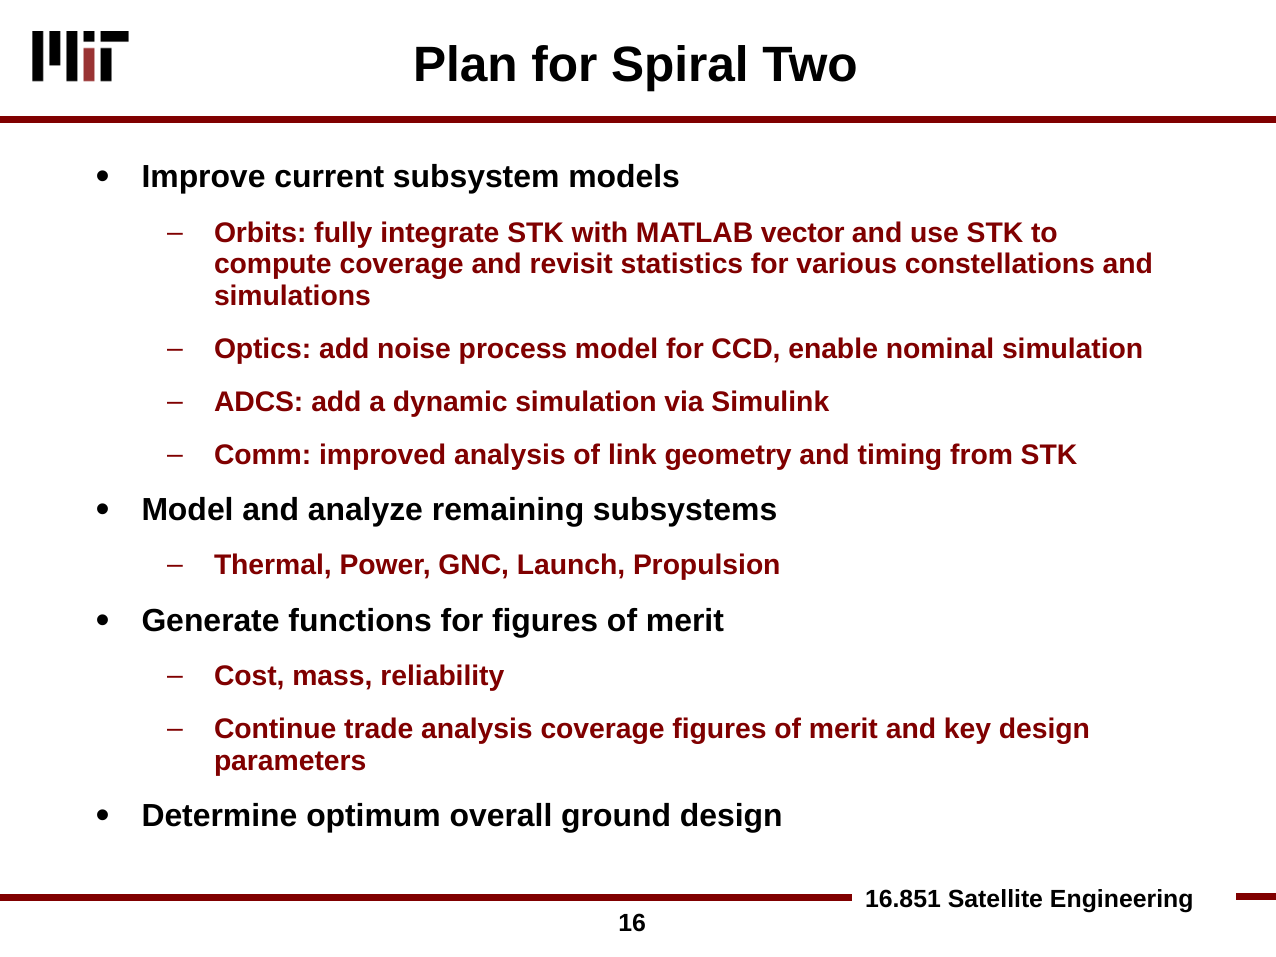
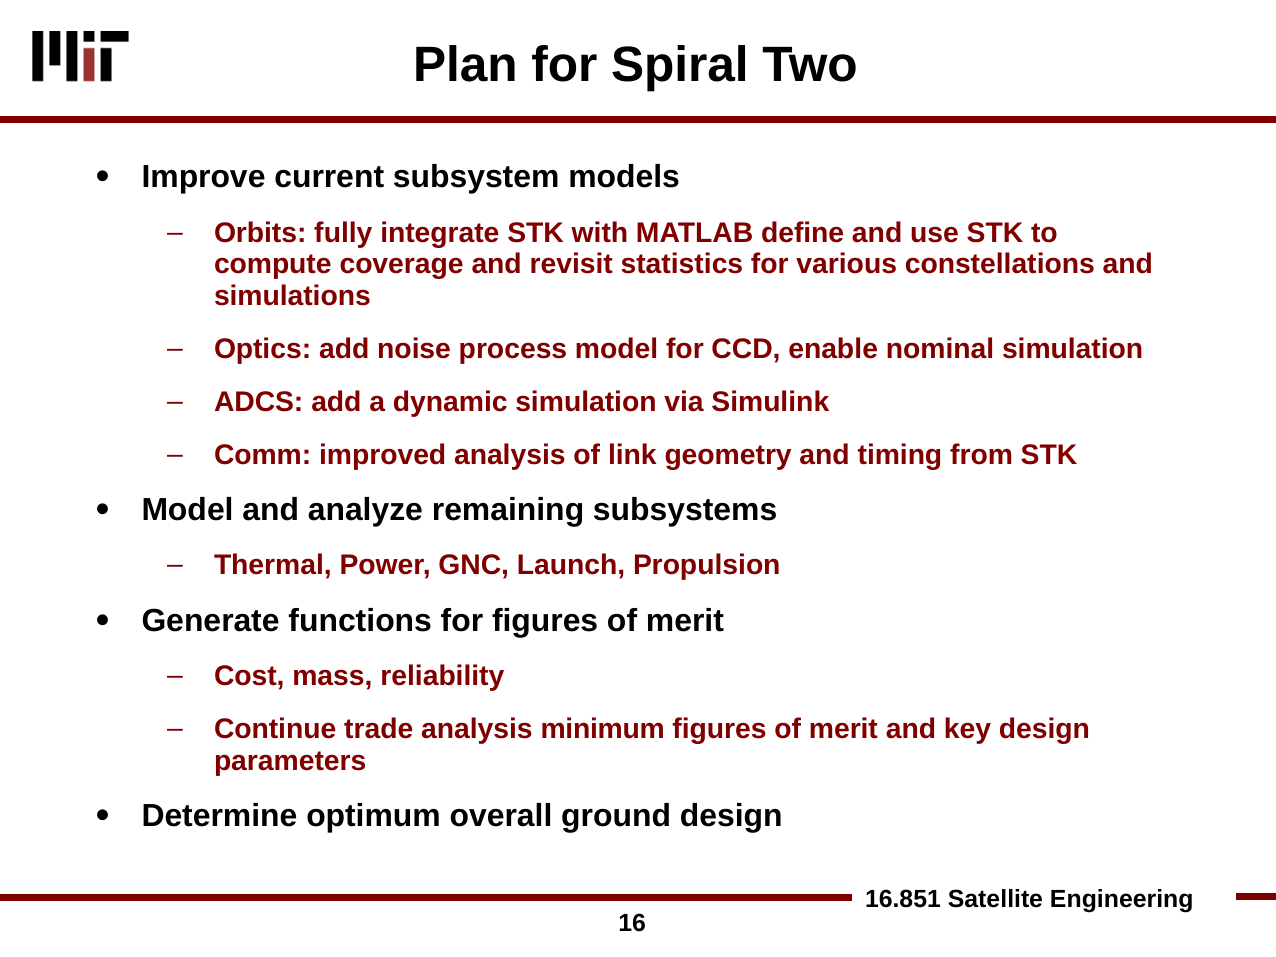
vector: vector -> define (803, 233)
analysis coverage: coverage -> minimum (603, 729)
